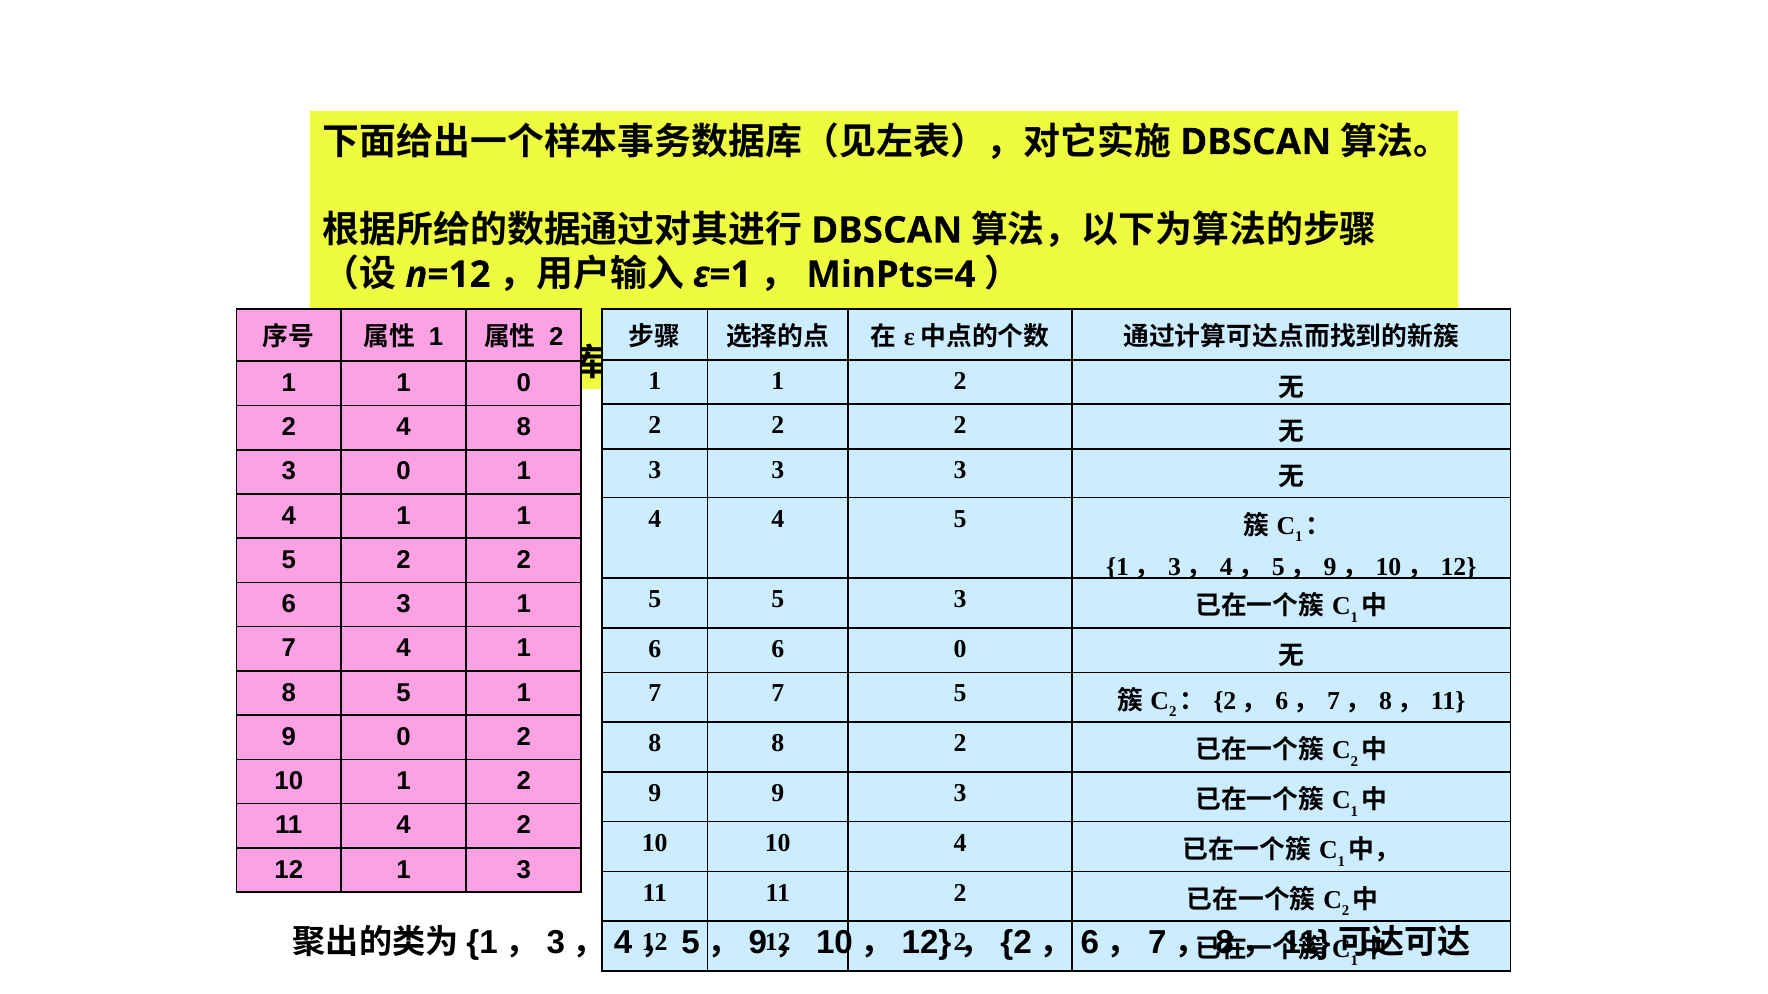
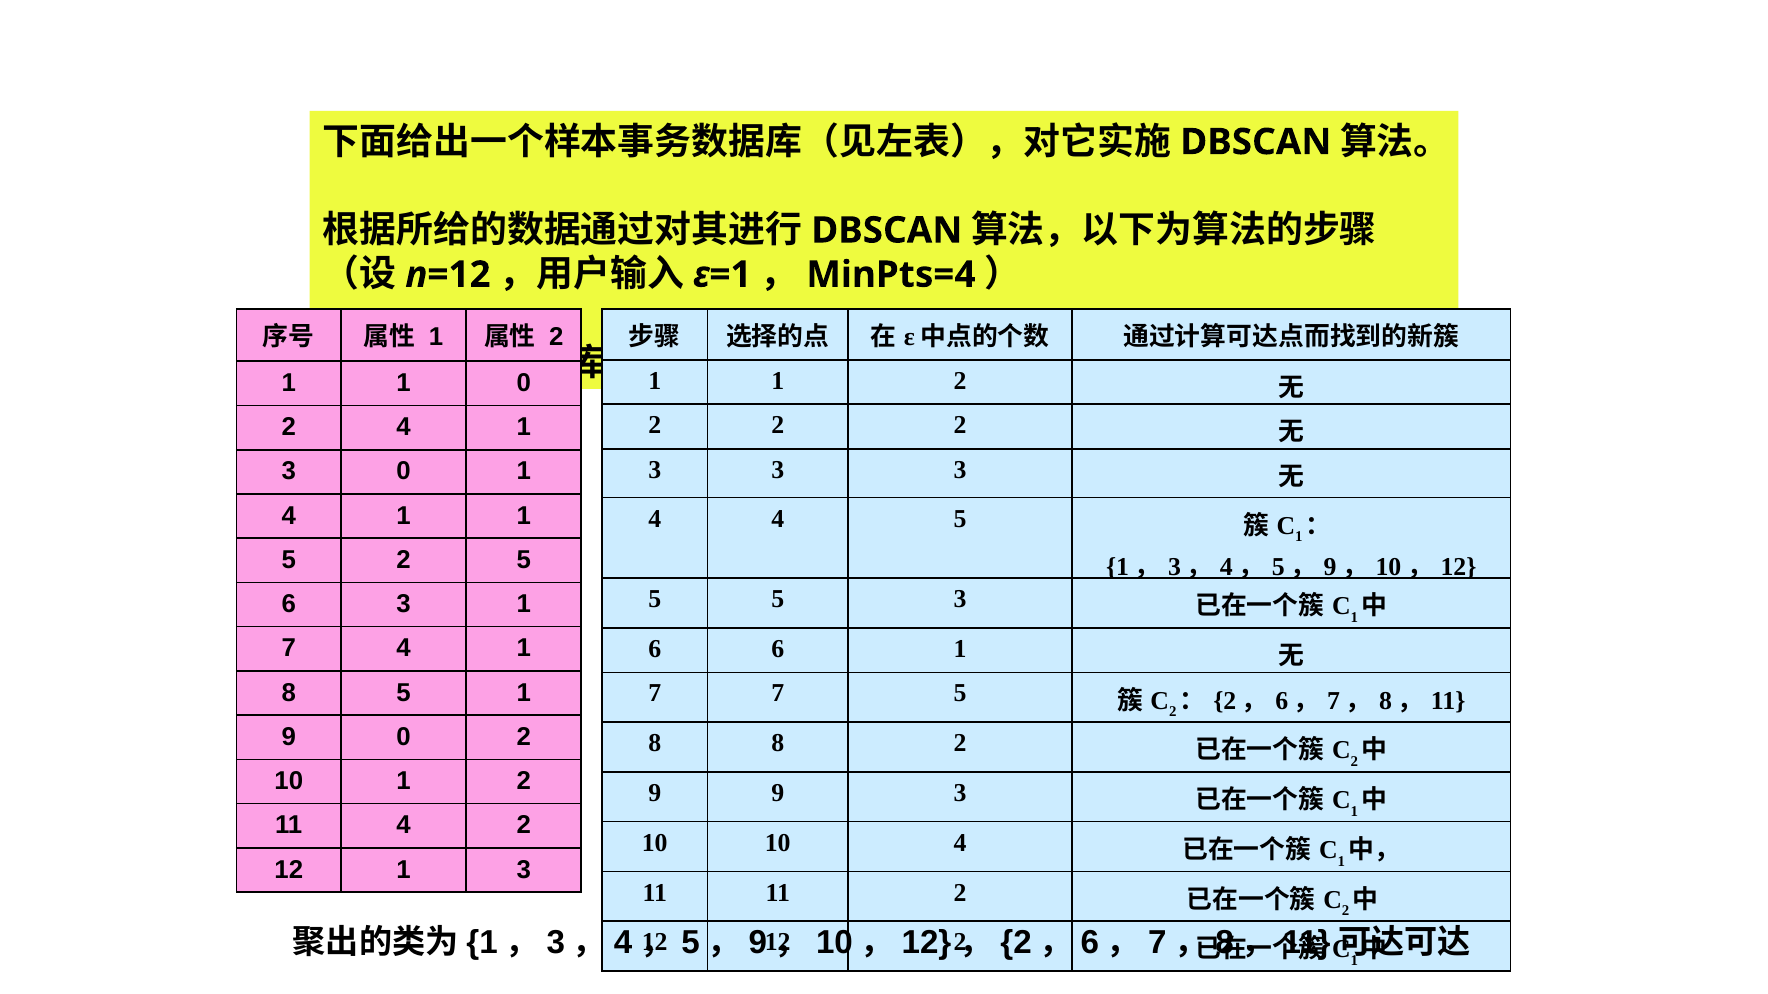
2 4 8: 8 -> 1 (524, 427)
5 2 2: 2 -> 5 (524, 560)
6 0: 0 -> 1 (960, 649)
